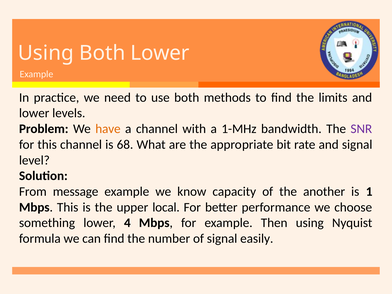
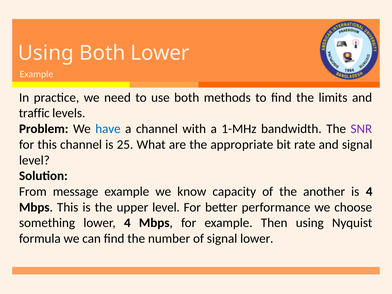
lower: lower -> traffic (34, 113)
have colour: orange -> blue (108, 129)
68: 68 -> 25 (125, 145)
is 1: 1 -> 4 (369, 192)
upper local: local -> level (166, 207)
signal easily: easily -> lower (257, 239)
